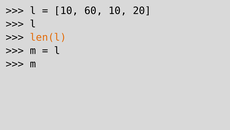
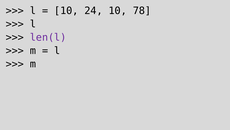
60: 60 -> 24 (93, 11)
20: 20 -> 78 (142, 11)
len(l colour: orange -> purple (48, 37)
